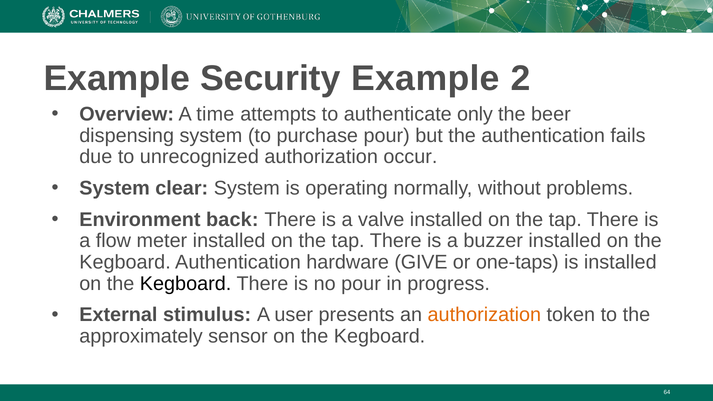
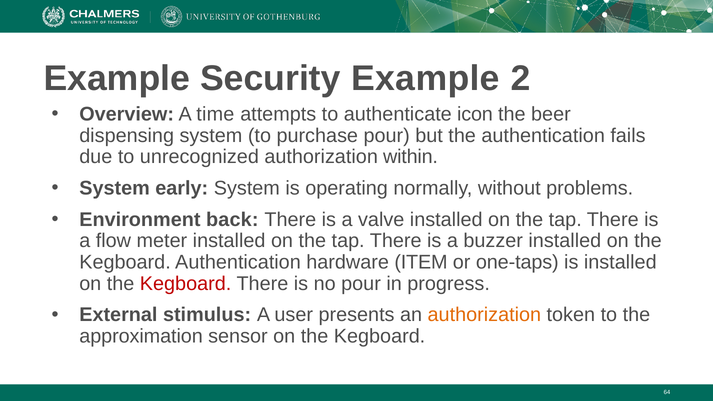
only: only -> icon (475, 114)
occur: occur -> within (411, 157)
clear: clear -> early (182, 188)
GIVE: GIVE -> ITEM (421, 262)
Kegboard colour: black -> red (186, 284)
approximately: approximately -> approximation (141, 336)
